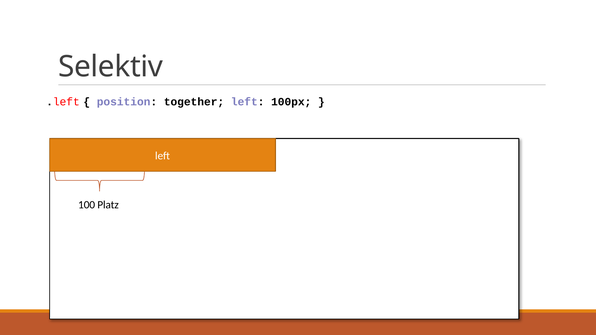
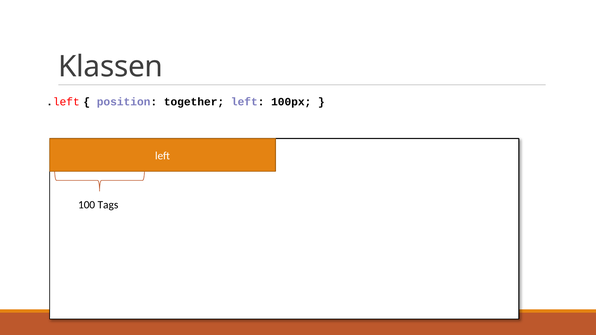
Selektiv: Selektiv -> Klassen (111, 67)
Platz: Platz -> Tags (108, 205)
